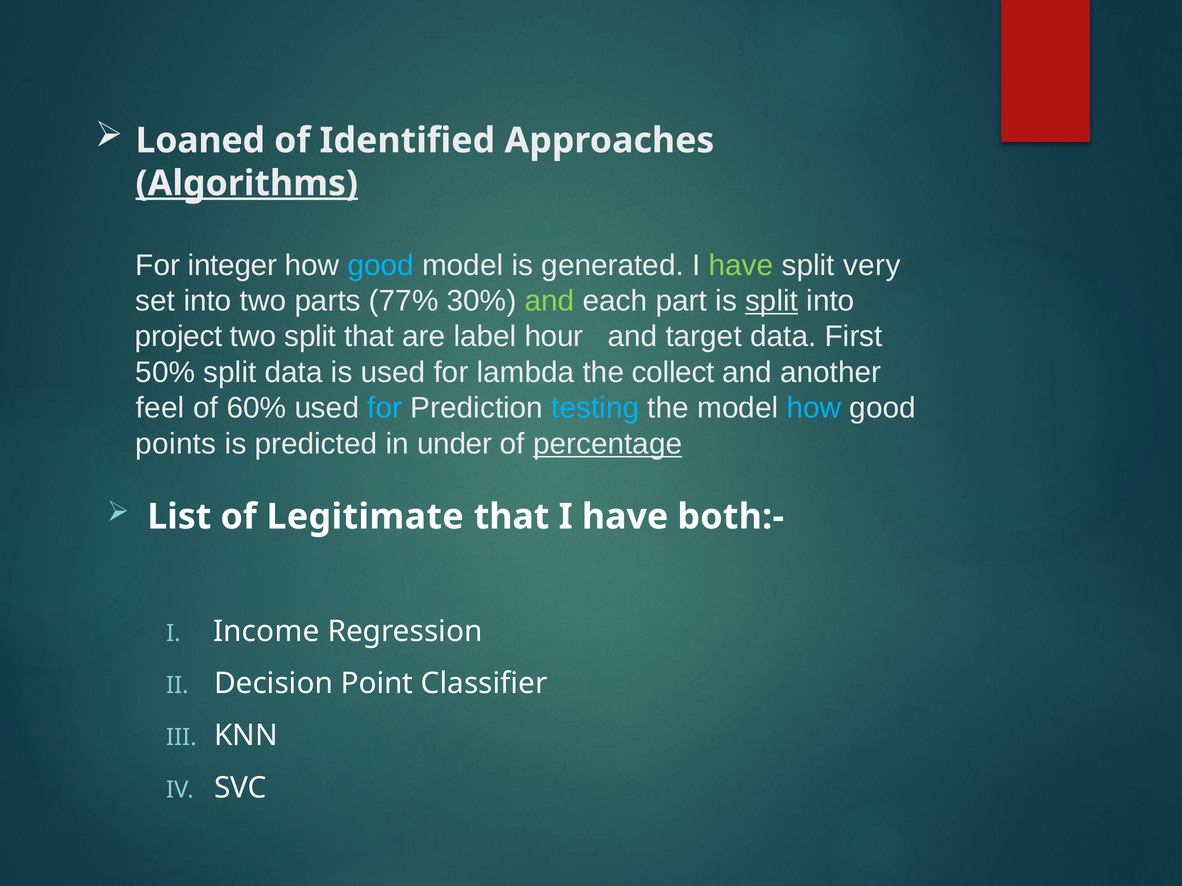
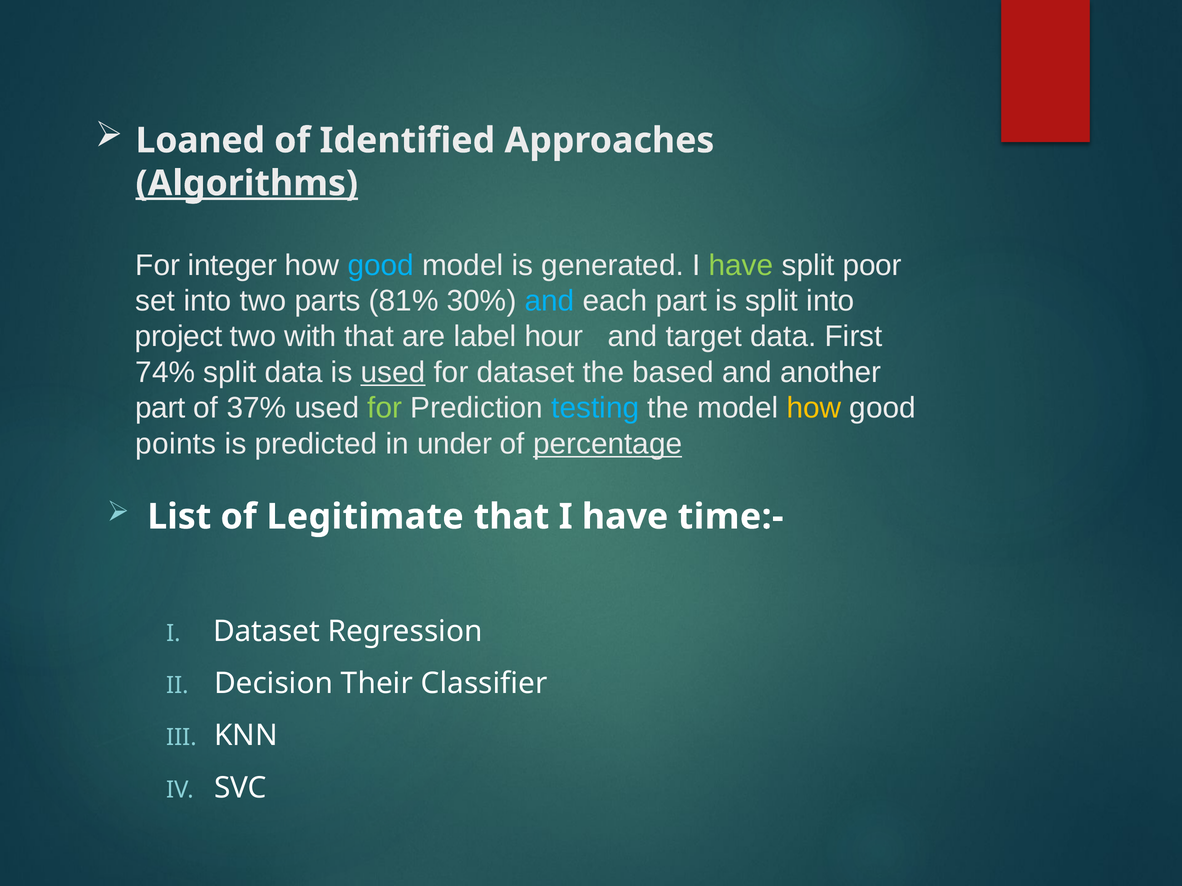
very: very -> poor (872, 265)
77%: 77% -> 81% (404, 301)
and colour: light green -> light blue (550, 301)
split underline: present -> none (772, 301)
two split: split -> with (310, 337)
50%: 50% -> 74% (165, 373)
used underline: none -> present (393, 373)
for lambda: lambda -> dataset (526, 373)
collect: collect -> based (673, 373)
feel: feel -> part (160, 408)
60%: 60% -> 37% (256, 408)
for colour: light blue -> light green (385, 408)
how colour: light blue -> yellow (814, 408)
both:-: both:- -> time:- (731, 517)
I Income: Income -> Dataset (266, 632)
Point: Point -> Their (377, 684)
